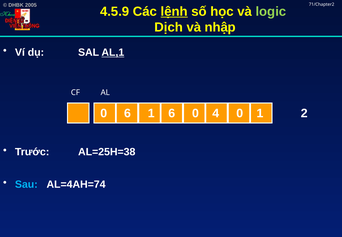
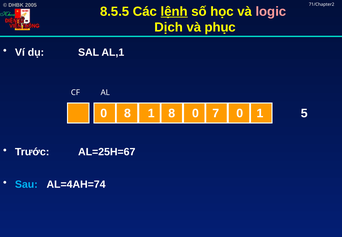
4.5.9: 4.5.9 -> 8.5.5 (115, 11)
logic colour: light green -> pink (271, 11)
nhập: nhập -> phục (220, 27)
AL,1 underline: present -> none (113, 52)
0 6: 6 -> 8 (128, 113)
1 6: 6 -> 8 (172, 113)
4: 4 -> 7 (216, 113)
2: 2 -> 5 (304, 113)
AL=25H=38: AL=25H=38 -> AL=25H=67 (107, 152)
